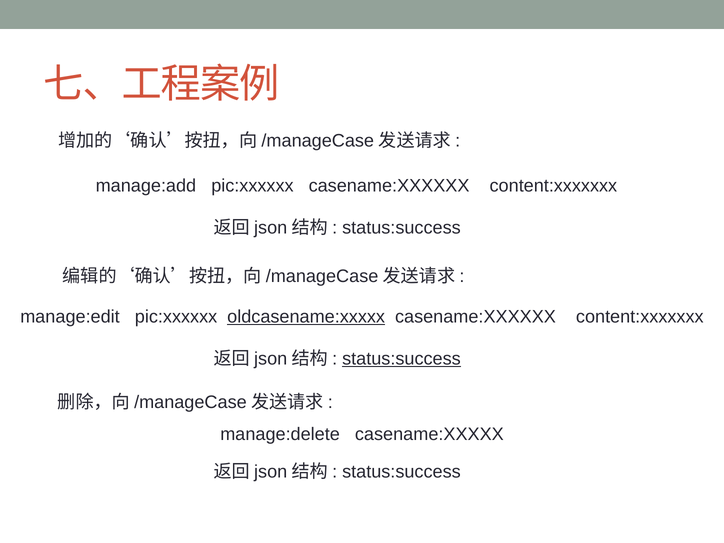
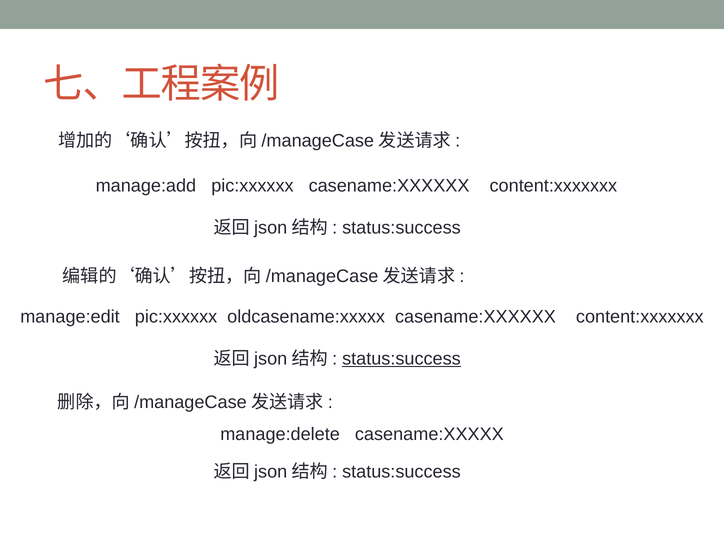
oldcasename:xxxxx underline: present -> none (306, 317)
